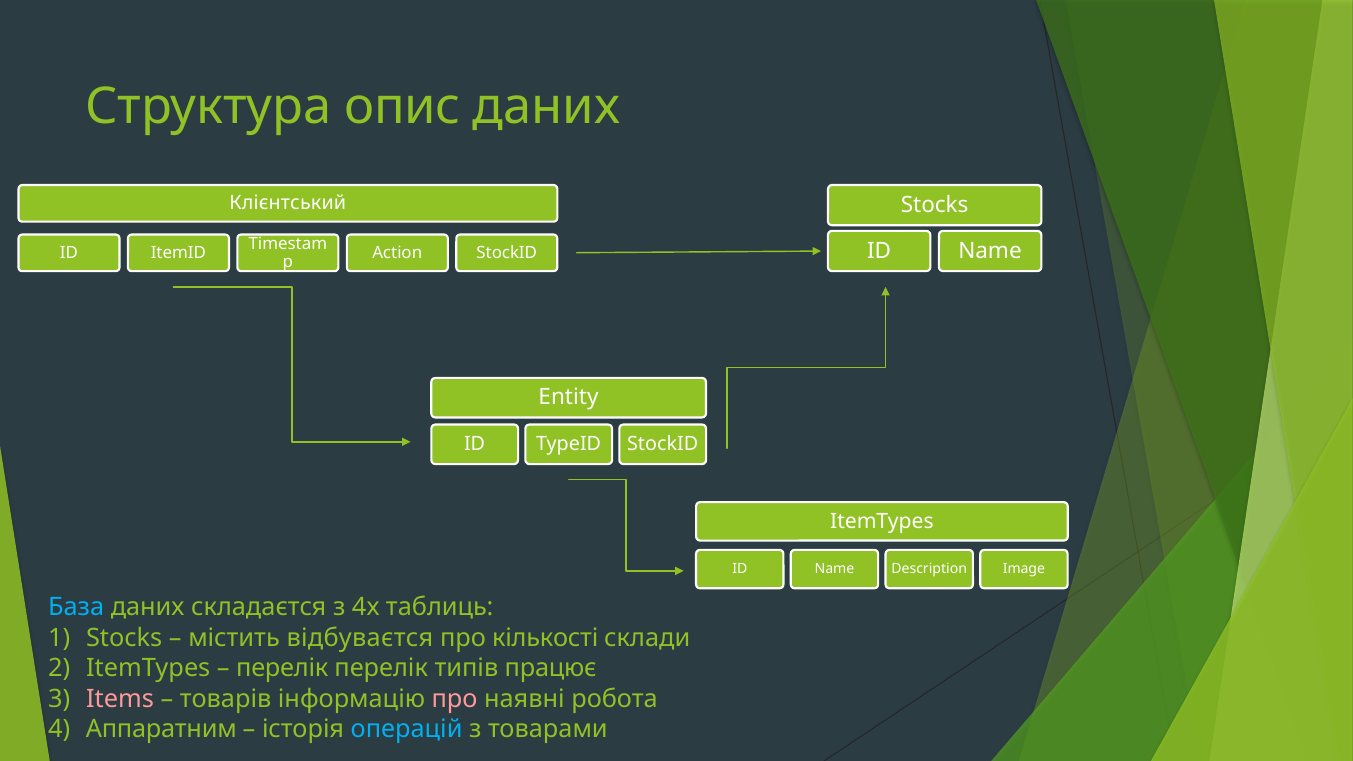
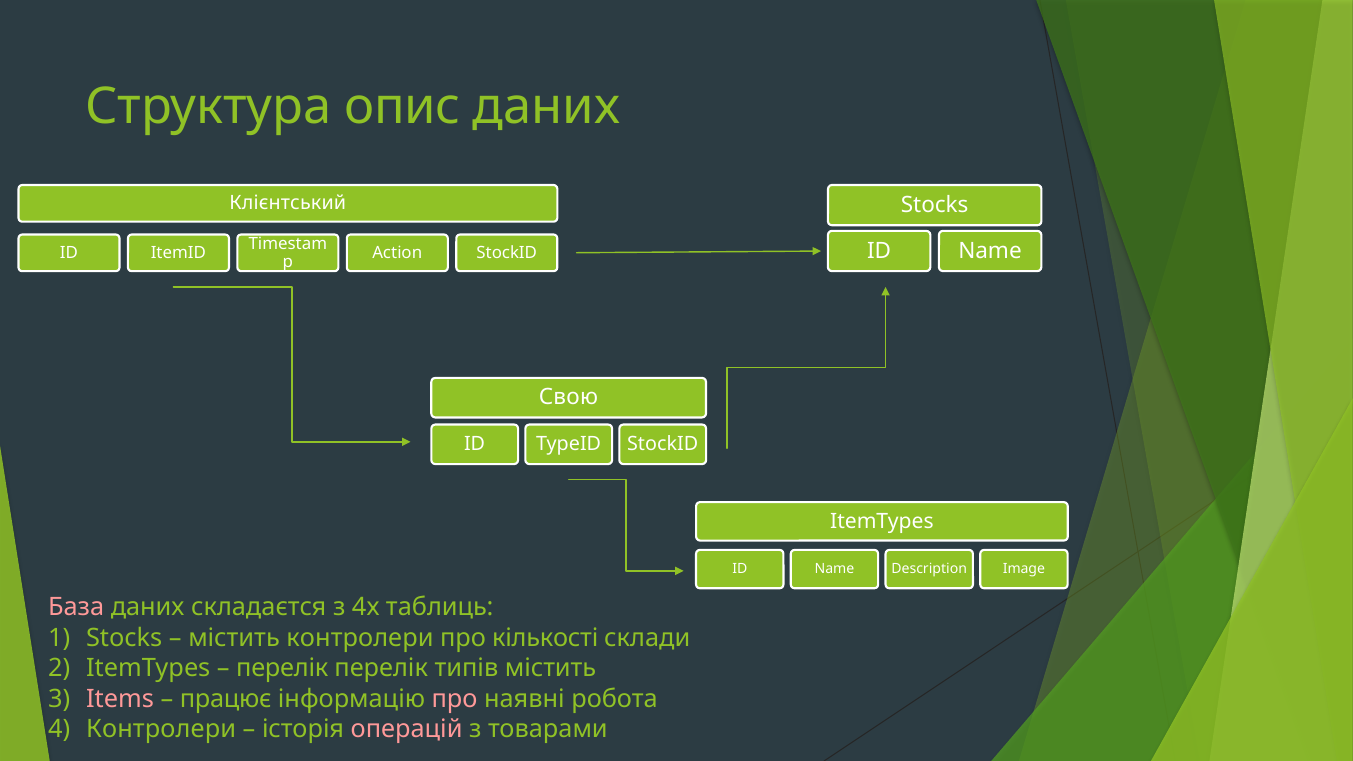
Entity: Entity -> Свою (568, 398)
База colour: light blue -> pink (76, 607)
містить відбуваєтся: відбуваєтся -> контролери (360, 638)
типів працює: працює -> містить (551, 668)
товарів: товарів -> працює (226, 699)
Аппаратним: Аппаратним -> Контролери (161, 729)
операцій colour: light blue -> pink (407, 729)
